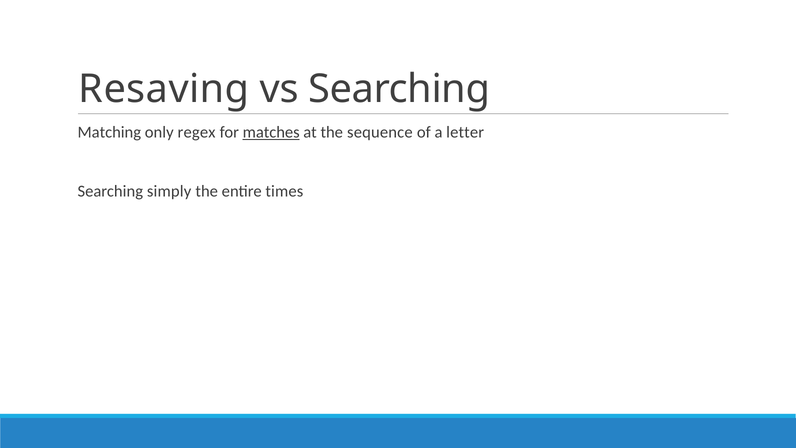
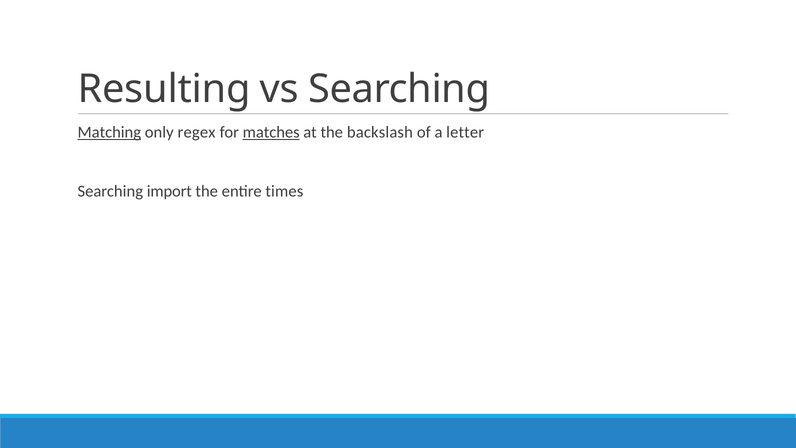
Resaving: Resaving -> Resulting (164, 89)
Matching underline: none -> present (109, 132)
sequence: sequence -> backslash (380, 132)
simply: simply -> import (169, 191)
